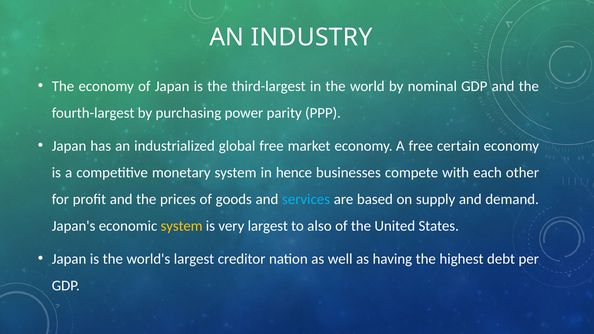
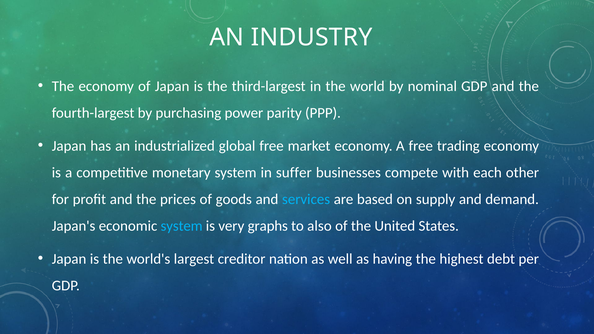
certain: certain -> trading (458, 146)
hence: hence -> suffer (294, 173)
system colour: yellow -> light blue (182, 226)
very largest: largest -> graphs (268, 226)
